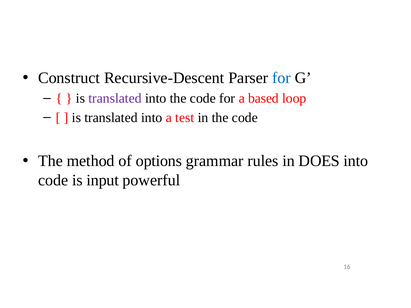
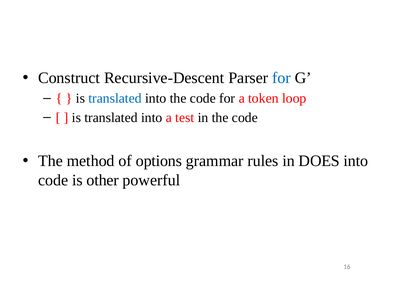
translated colour: purple -> blue (115, 98)
based: based -> token (263, 98)
input: input -> other (103, 180)
